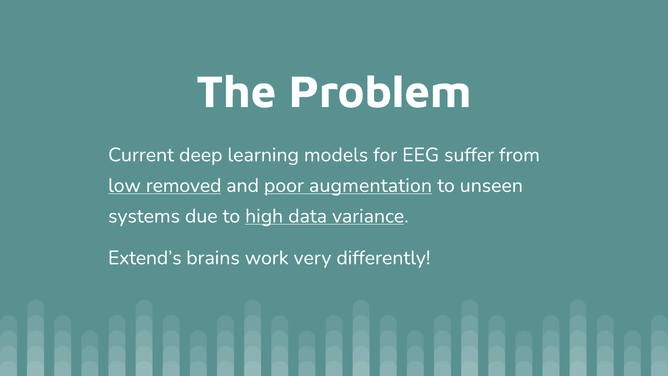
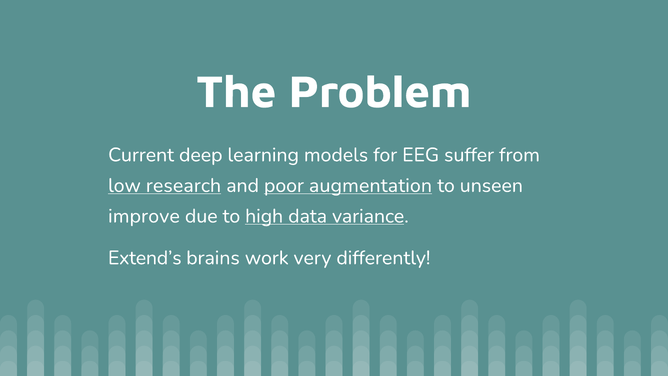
removed: removed -> research (183, 185)
systems: systems -> improve (144, 216)
